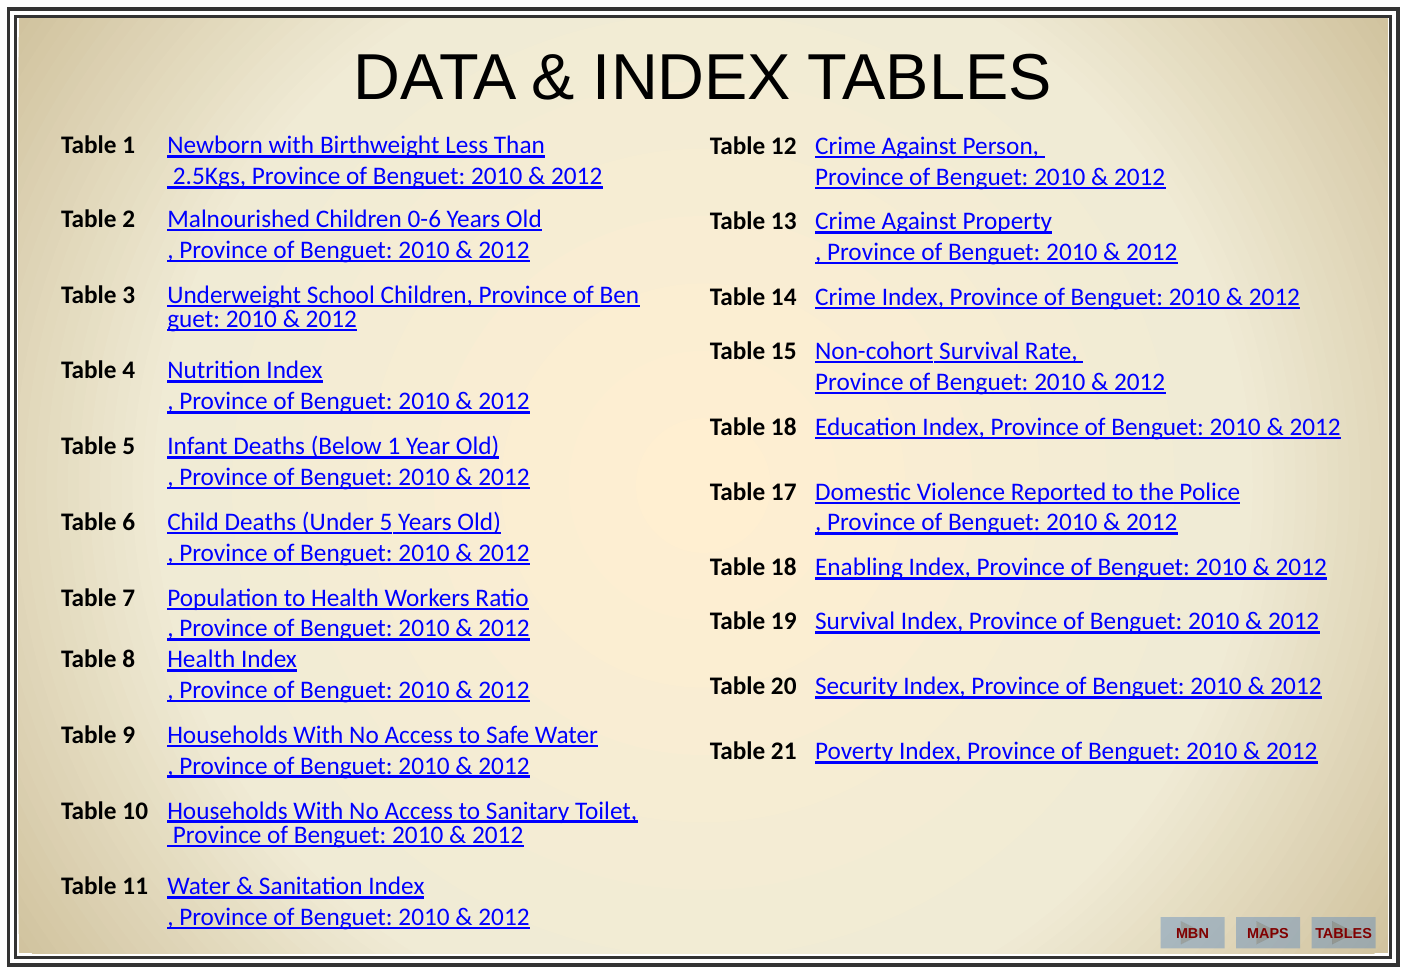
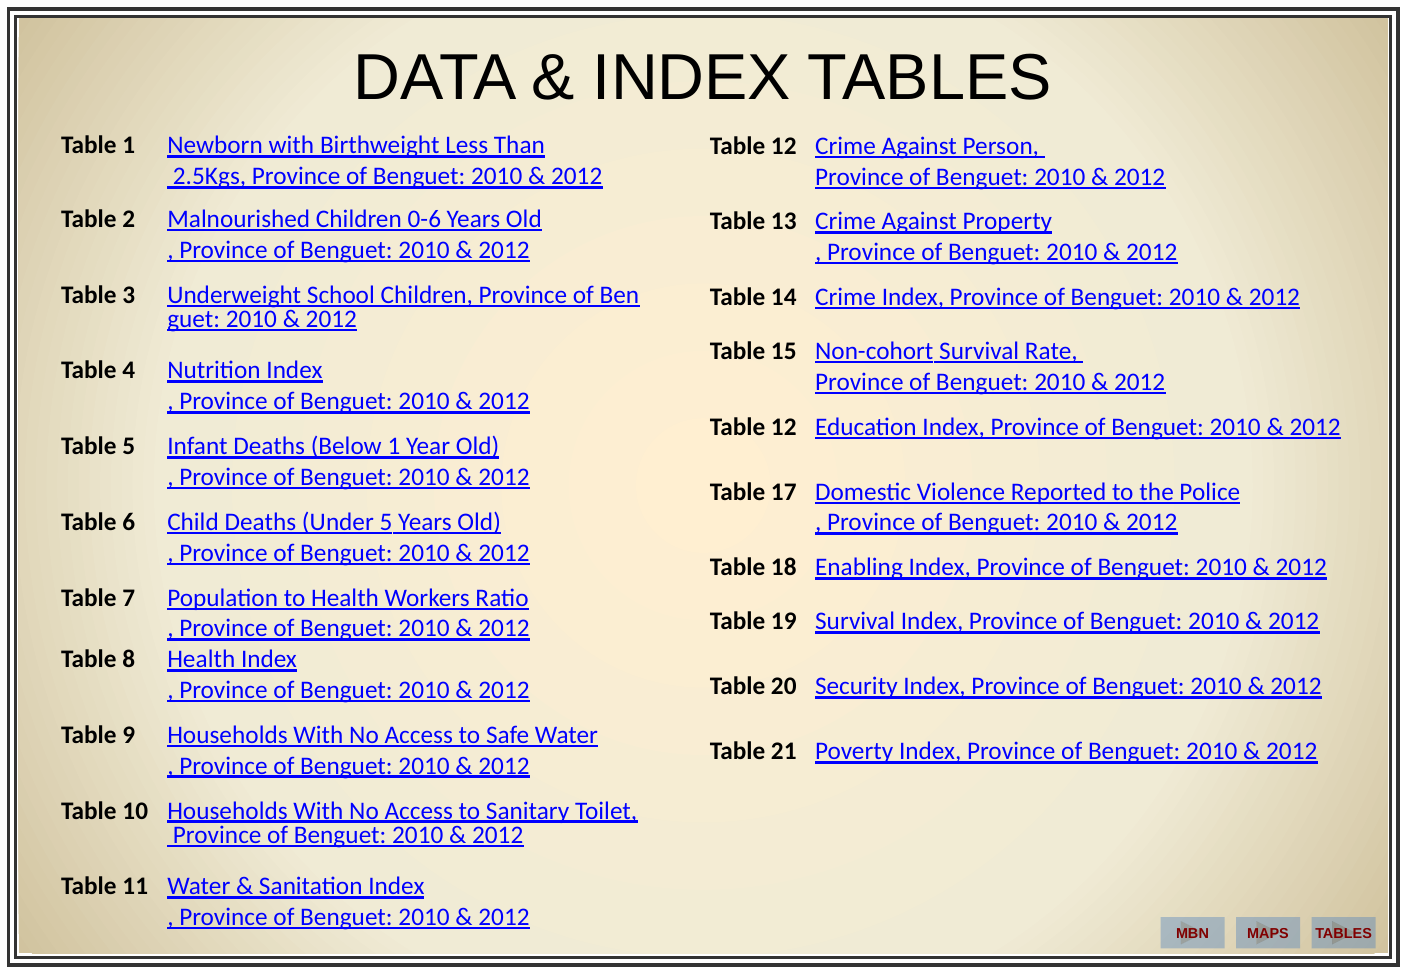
18: 18 -> 12 (784, 427)
